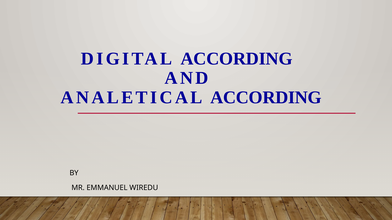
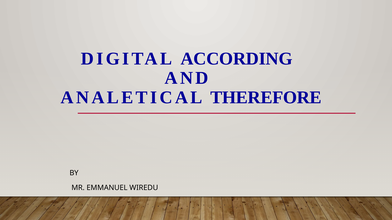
ANALETICAL ACCORDING: ACCORDING -> THEREFORE (266, 98)
